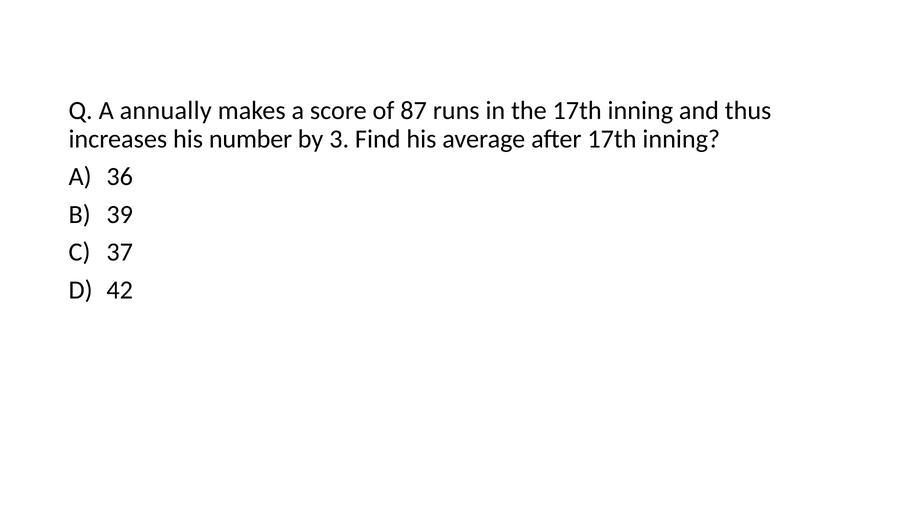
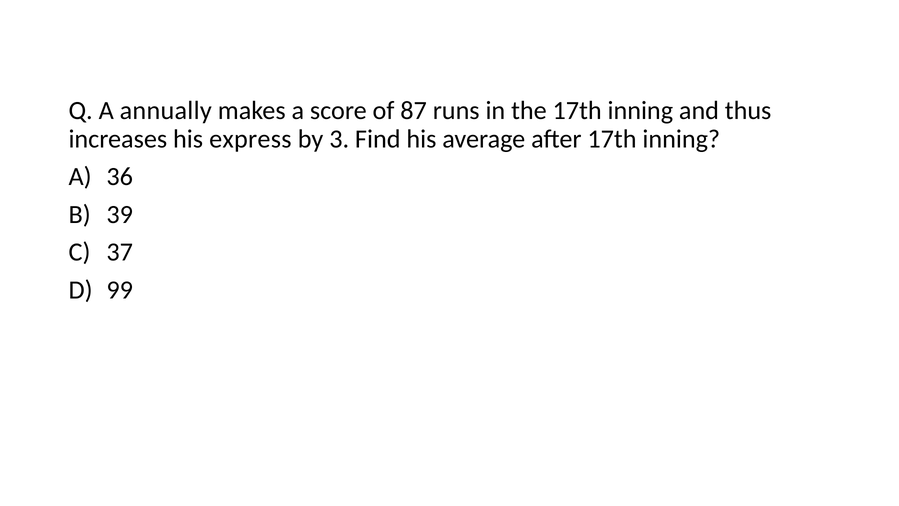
number: number -> express (250, 139)
42: 42 -> 99 (120, 290)
